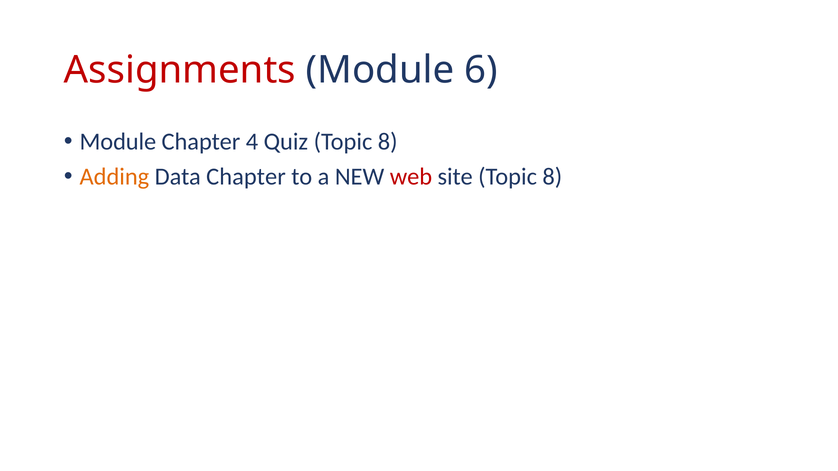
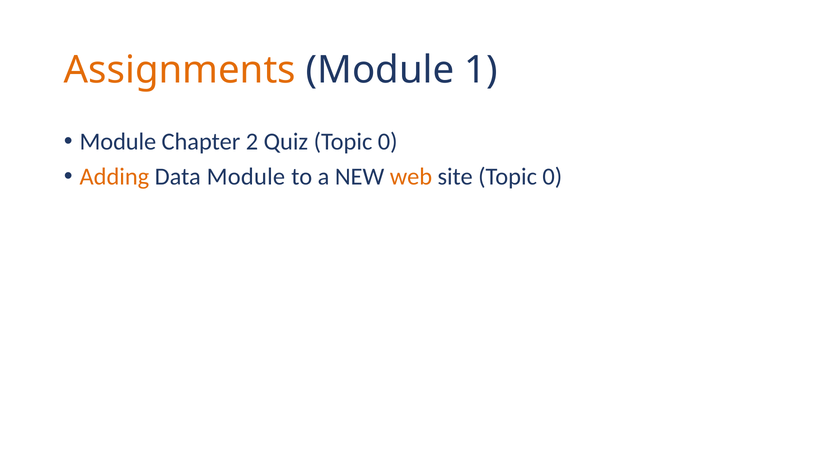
Assignments colour: red -> orange (180, 70)
6: 6 -> 1 (481, 70)
4: 4 -> 2 (252, 142)
Quiz Topic 8: 8 -> 0 (388, 142)
Data Chapter: Chapter -> Module (246, 177)
web colour: red -> orange (411, 177)
site Topic 8: 8 -> 0 (552, 177)
